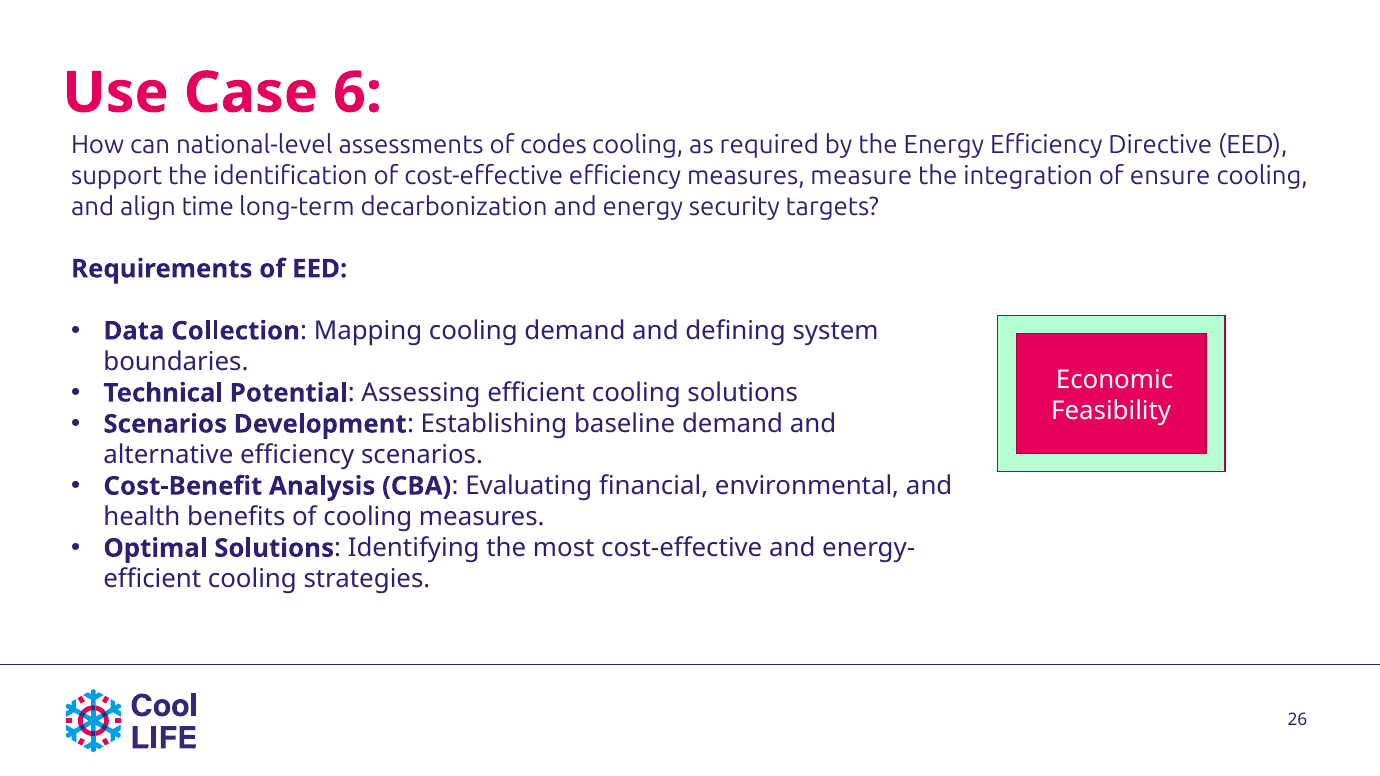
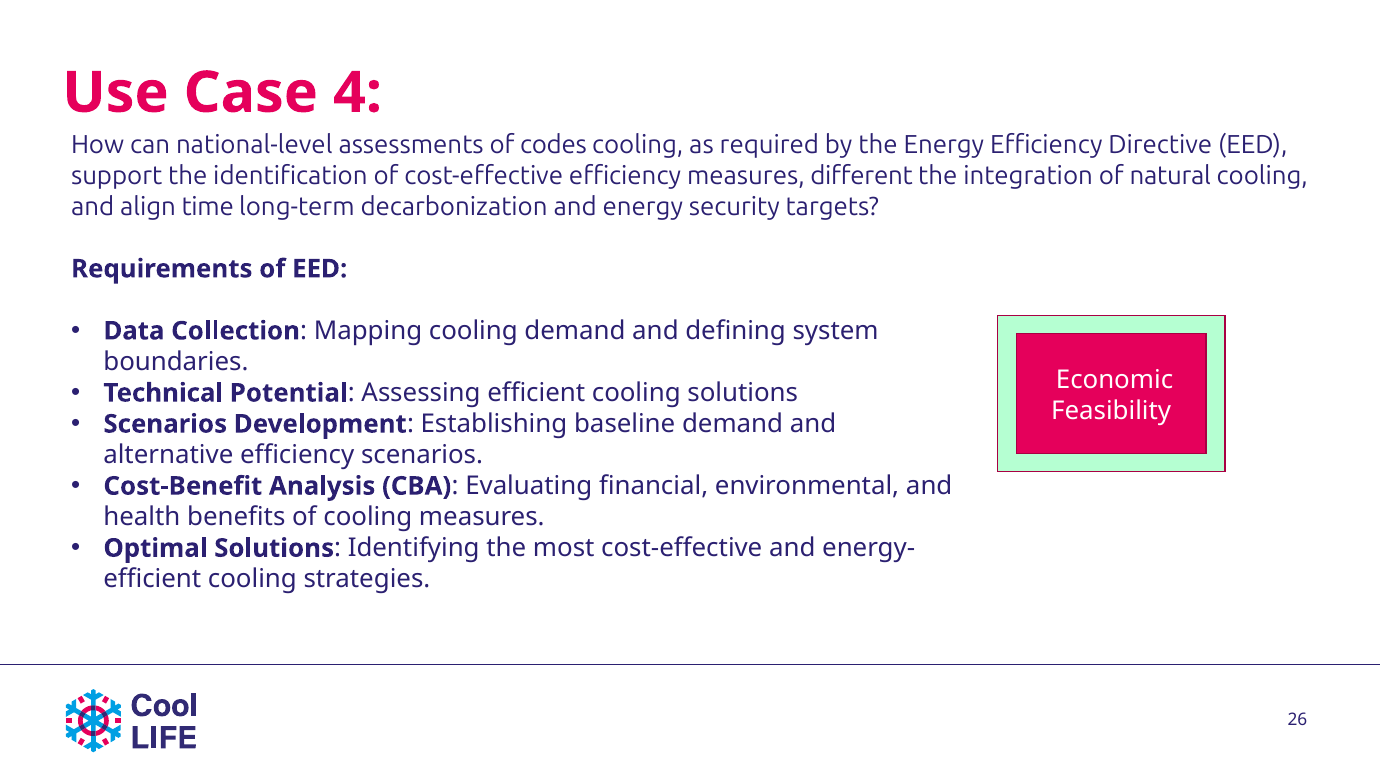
6: 6 -> 4 (358, 93)
measure: measure -> different (862, 176)
ensure: ensure -> natural (1170, 176)
